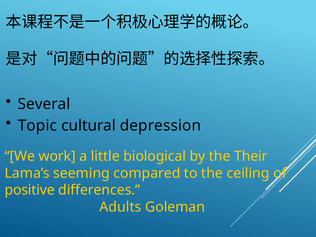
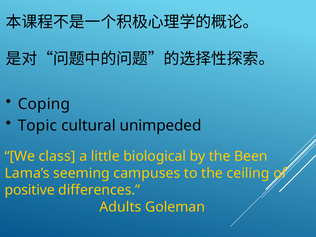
Several: Several -> Coping (44, 104)
depression: depression -> unimpeded (161, 126)
work: work -> class (57, 156)
Their: Their -> Been (251, 156)
compared: compared -> campuses (147, 173)
